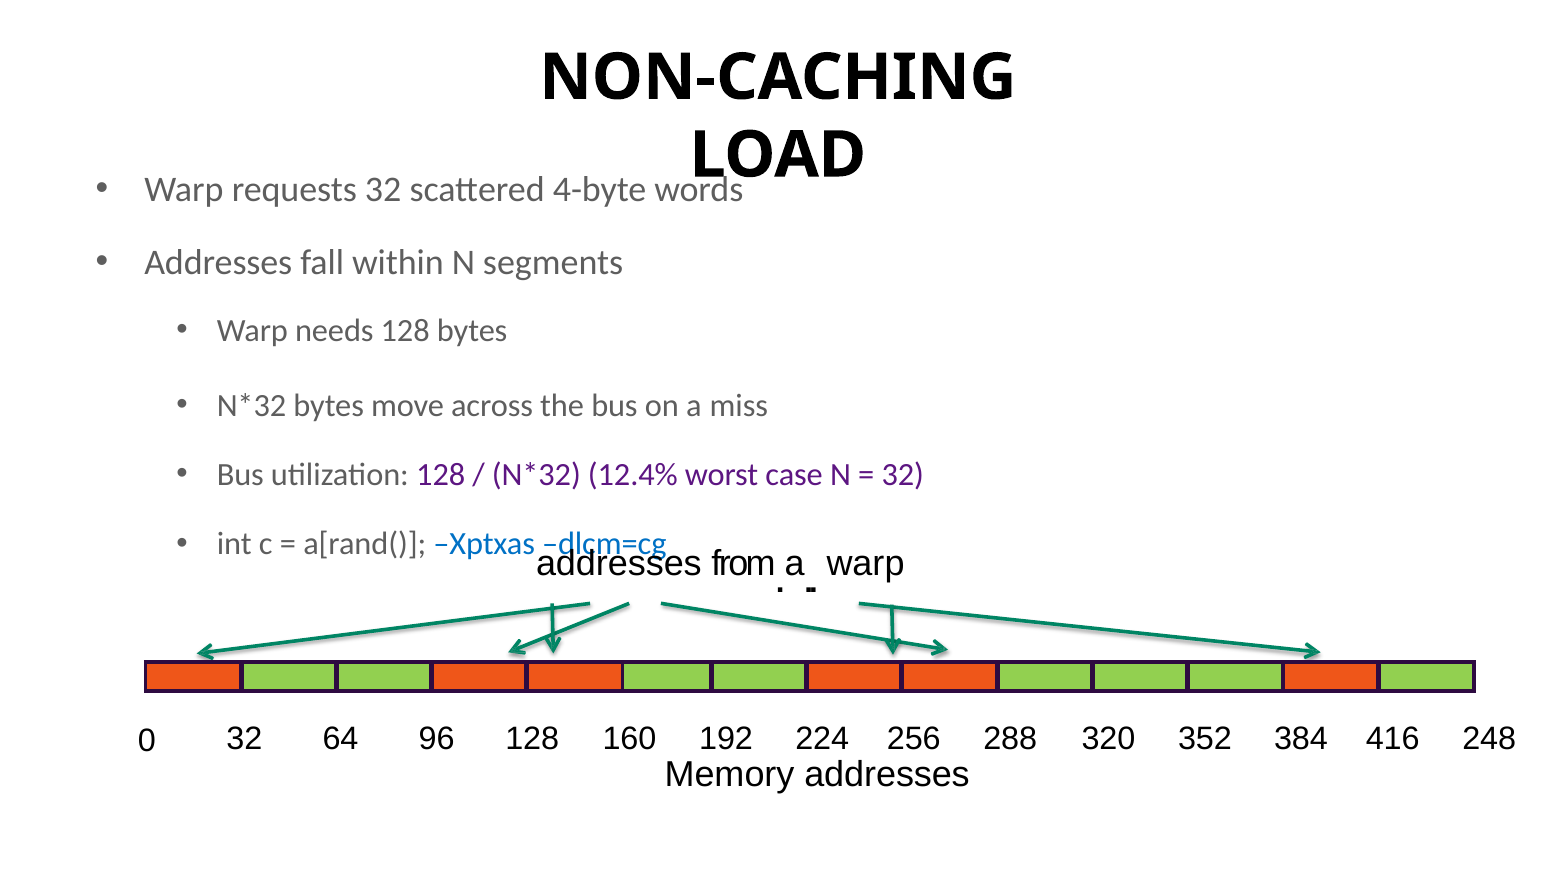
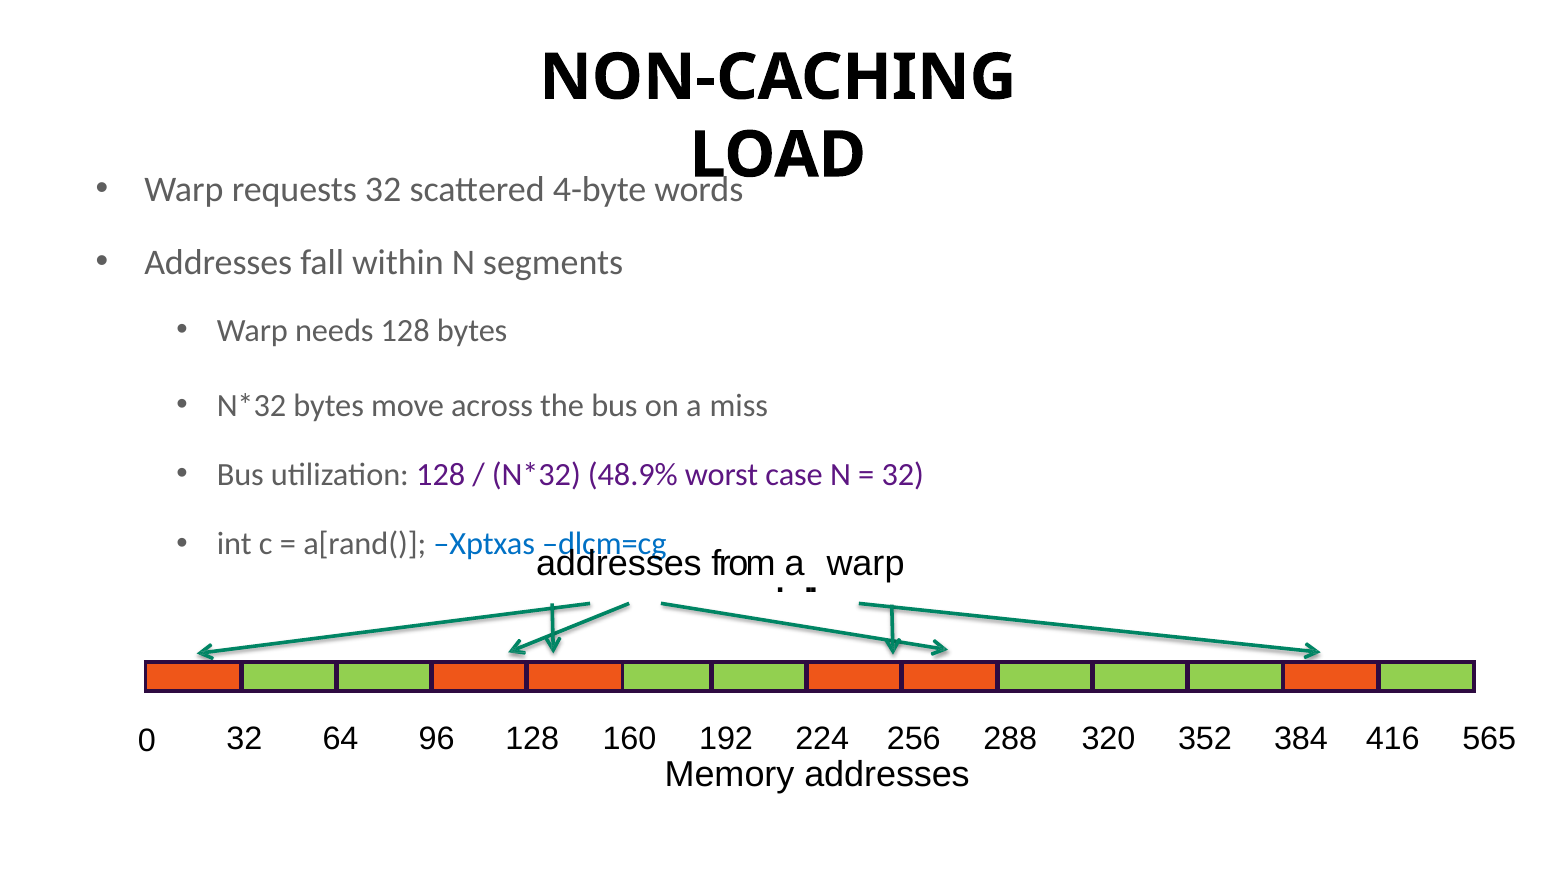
12.4%: 12.4% -> 48.9% (633, 475)
248: 248 -> 565 (1489, 739)
